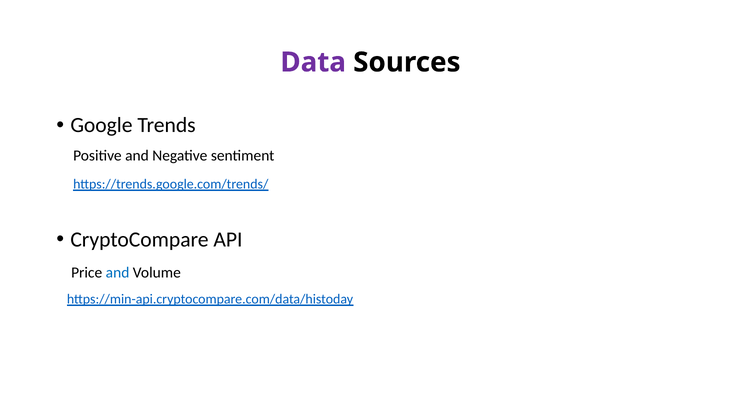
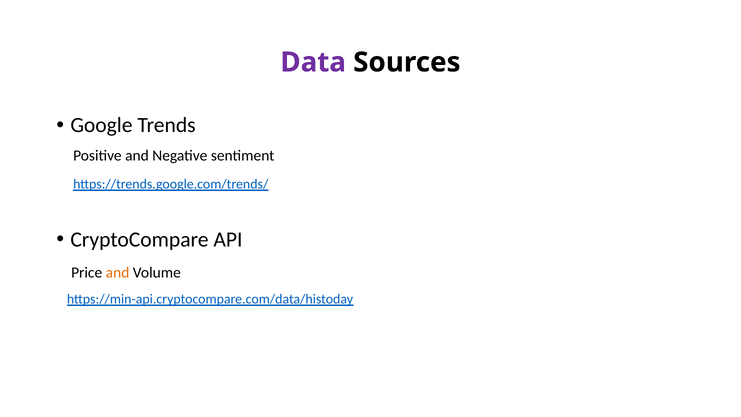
and colour: blue -> orange (118, 273)
